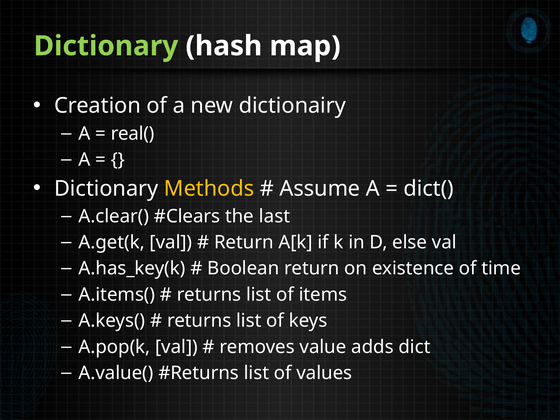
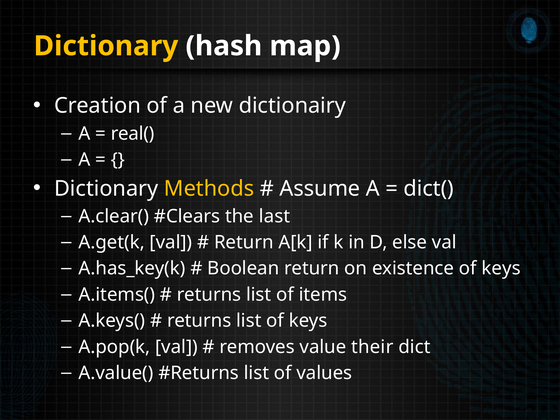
Dictionary colour: light green -> yellow (106, 46)
existence of time: time -> keys (501, 269)
adds: adds -> their (372, 347)
